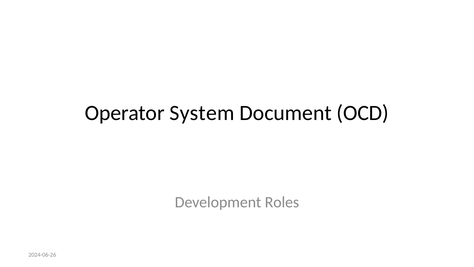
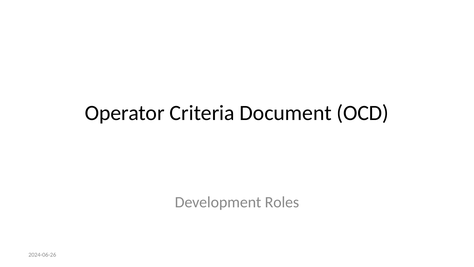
System: System -> Criteria (202, 113)
